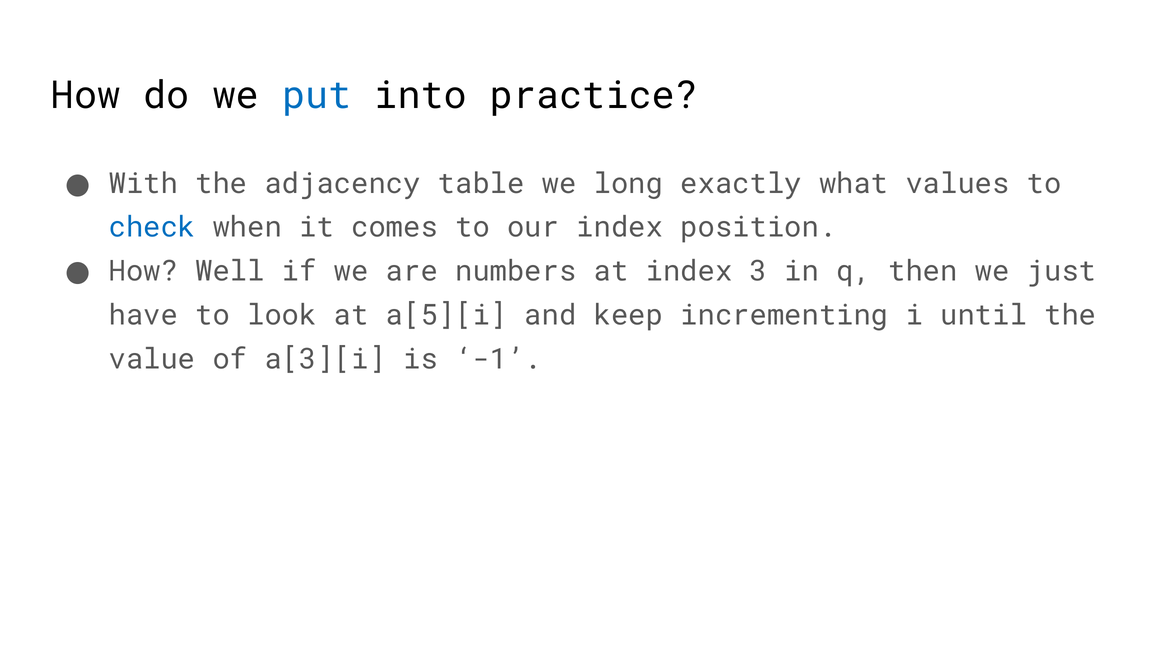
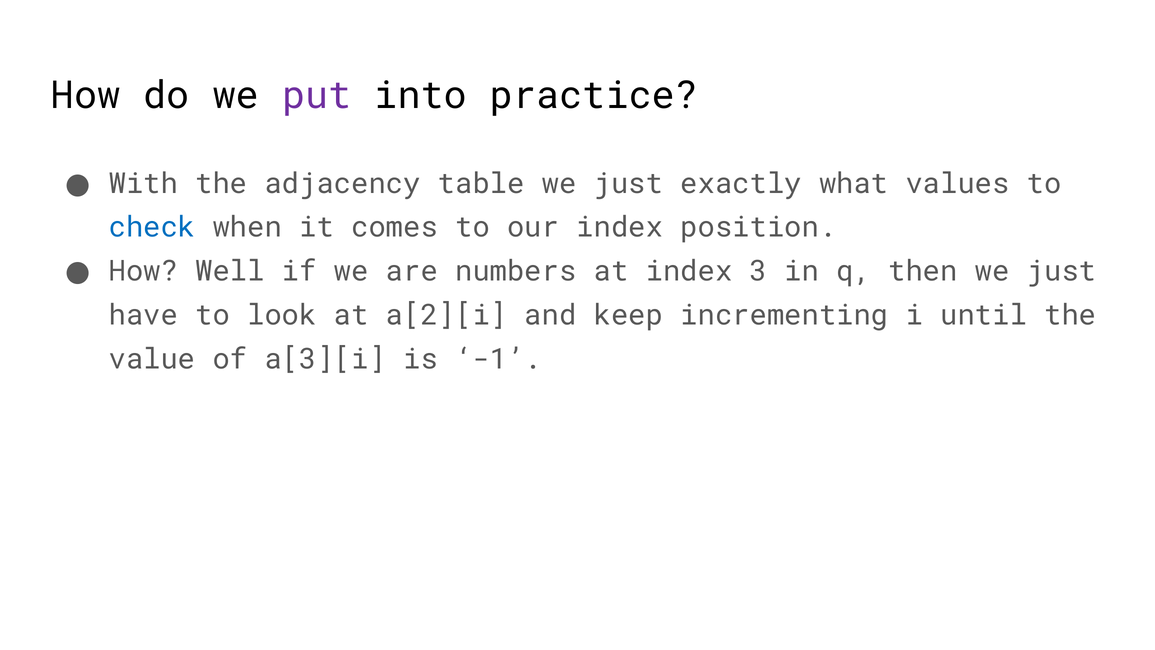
put colour: blue -> purple (317, 95)
table we long: long -> just (628, 184)
a[5][i: a[5][i -> a[2][i (447, 315)
